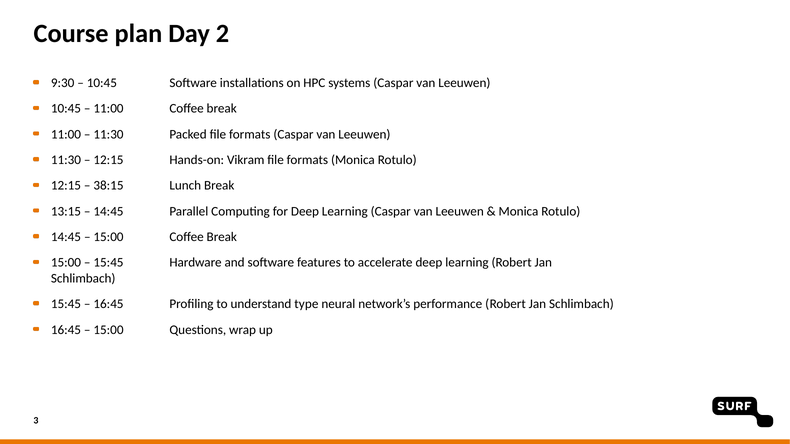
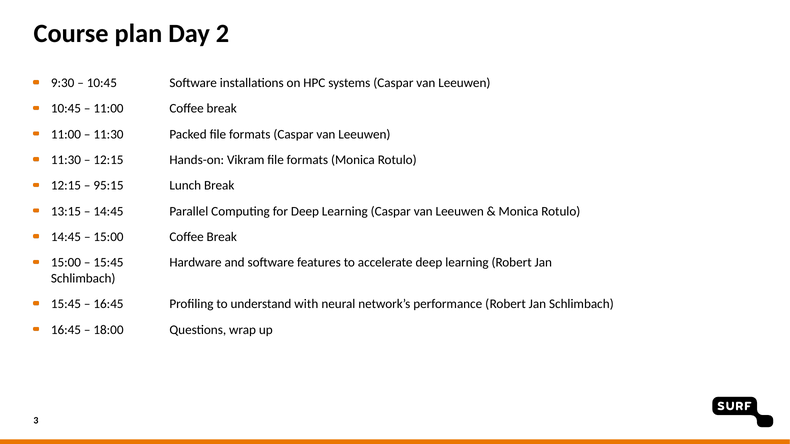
38:15: 38:15 -> 95:15 (108, 186)
type: type -> with (306, 304)
15:00: 15:00 -> 18:00 (108, 330)
